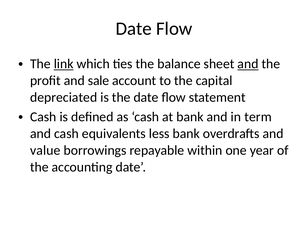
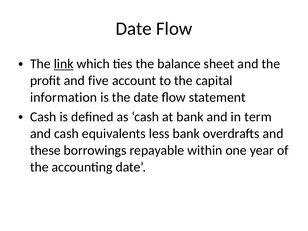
and underline: present -> none (248, 64)
sale: sale -> five (98, 81)
depreciated: depreciated -> information (64, 97)
value: value -> these (45, 150)
